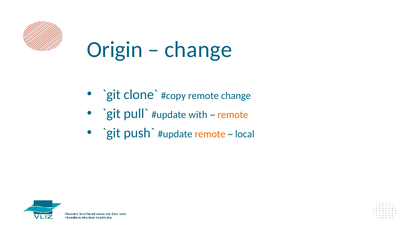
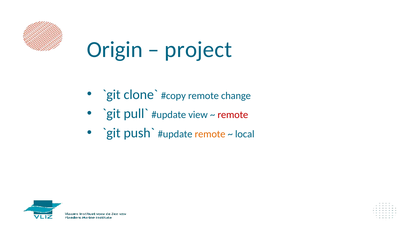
change: change -> project (198, 49)
with: with -> view (198, 115)
remote colour: orange -> red (233, 115)
